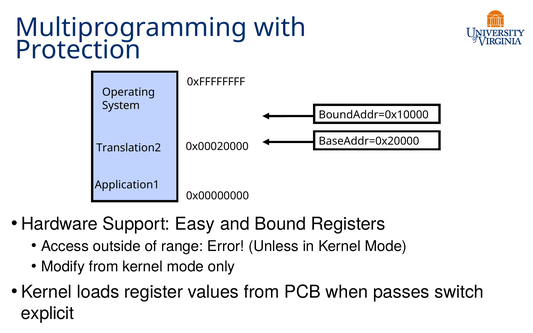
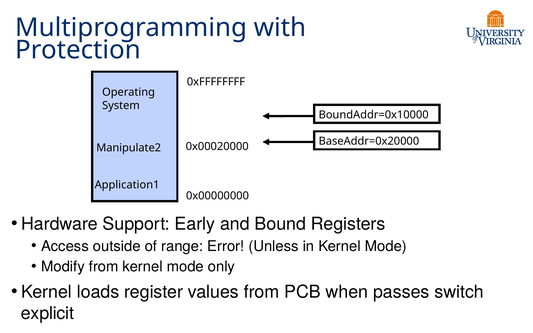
Translation2: Translation2 -> Manipulate2 (129, 148)
Easy: Easy -> Early (195, 224)
